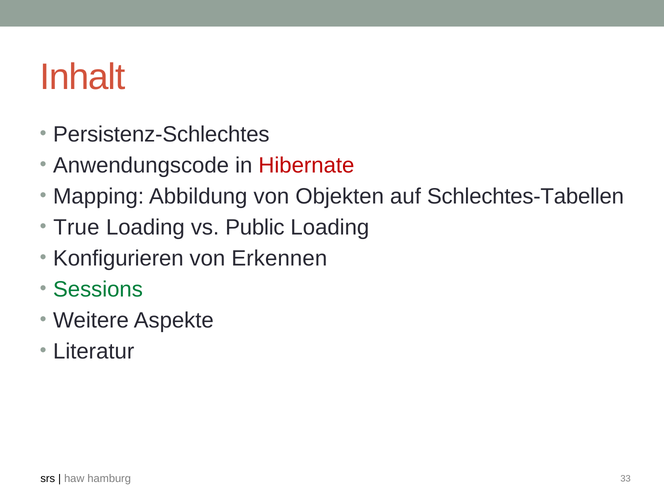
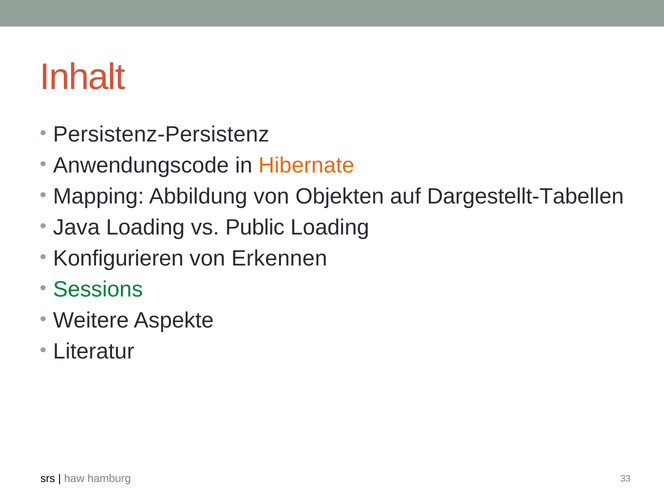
Persistenz-Schlechtes: Persistenz-Schlechtes -> Persistenz-Persistenz (161, 134)
Hibernate colour: red -> orange (306, 165)
Schlechtes-Tabellen: Schlechtes-Tabellen -> Dargestellt-Tabellen (525, 196)
True: True -> Java (76, 227)
